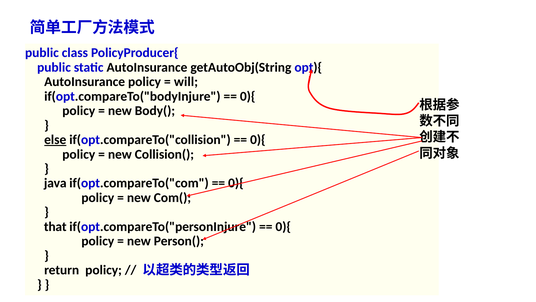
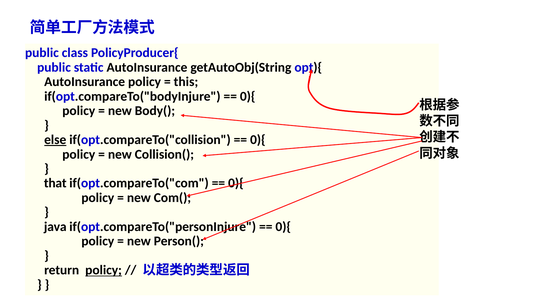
will: will -> this (186, 82)
java: java -> that (55, 183)
that: that -> java (55, 226)
policy underline: none -> present (104, 270)
